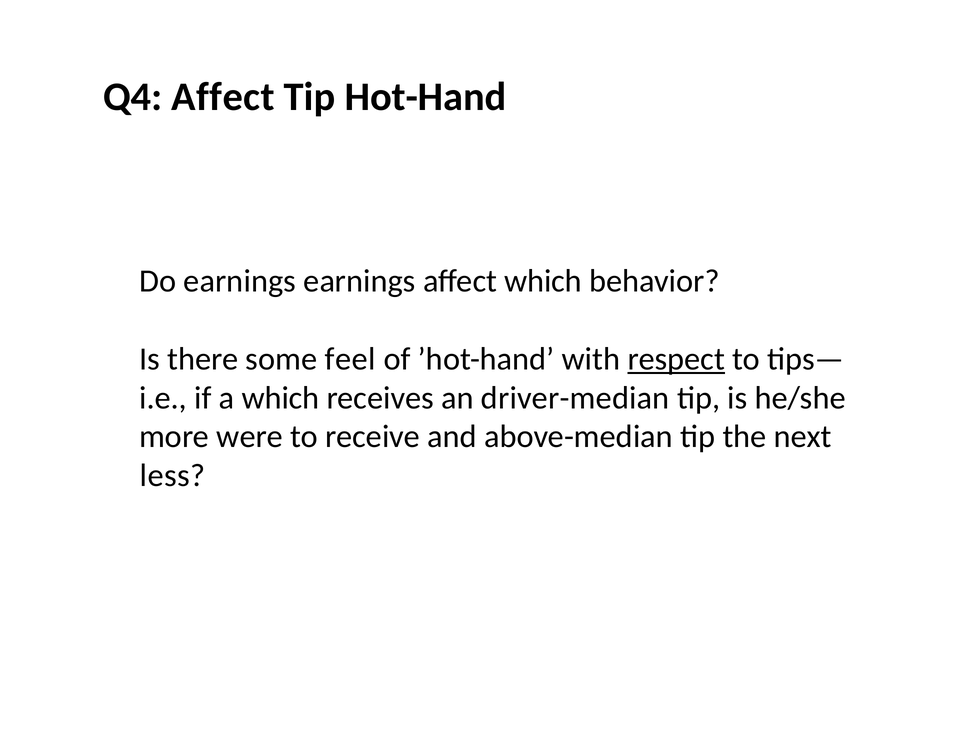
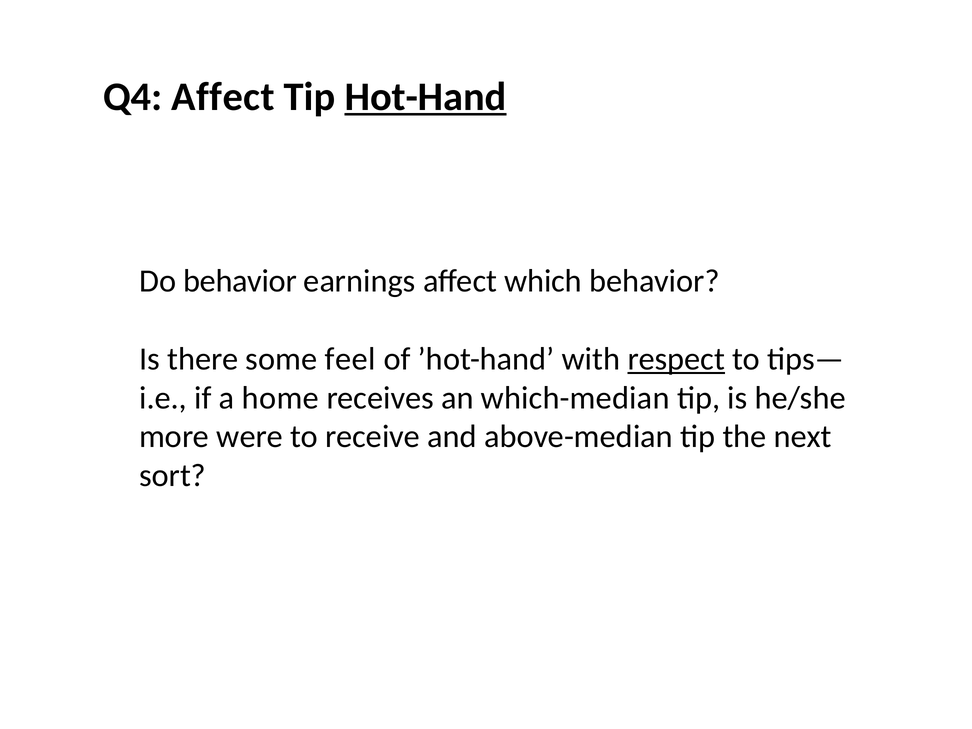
Hot-Hand underline: none -> present (426, 97)
Do earnings: earnings -> behavior (240, 281)
a which: which -> home (280, 398)
driver-median: driver-median -> which-median (575, 398)
less: less -> sort (173, 476)
